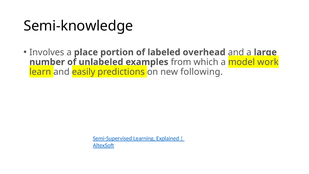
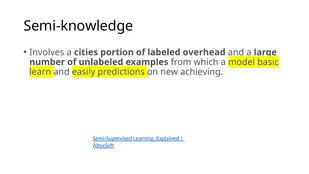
place: place -> cities (86, 52)
work: work -> basic (268, 62)
following: following -> achieving (202, 72)
